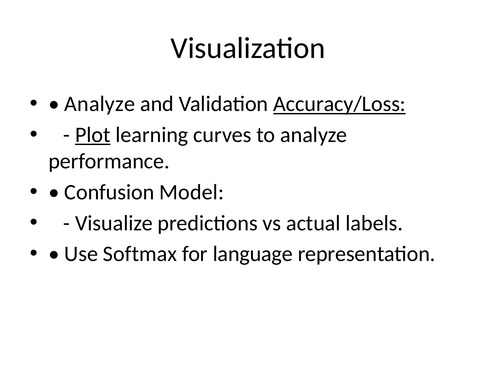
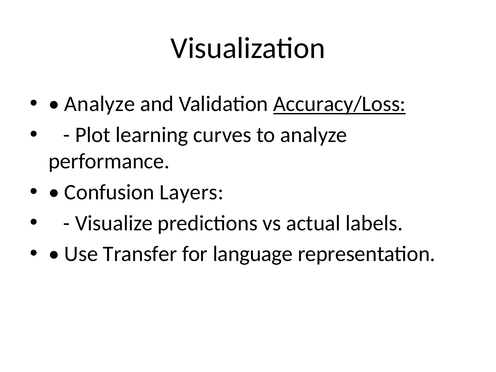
Plot underline: present -> none (93, 135)
Model: Model -> Layers (192, 192)
Softmax: Softmax -> Transfer (140, 254)
